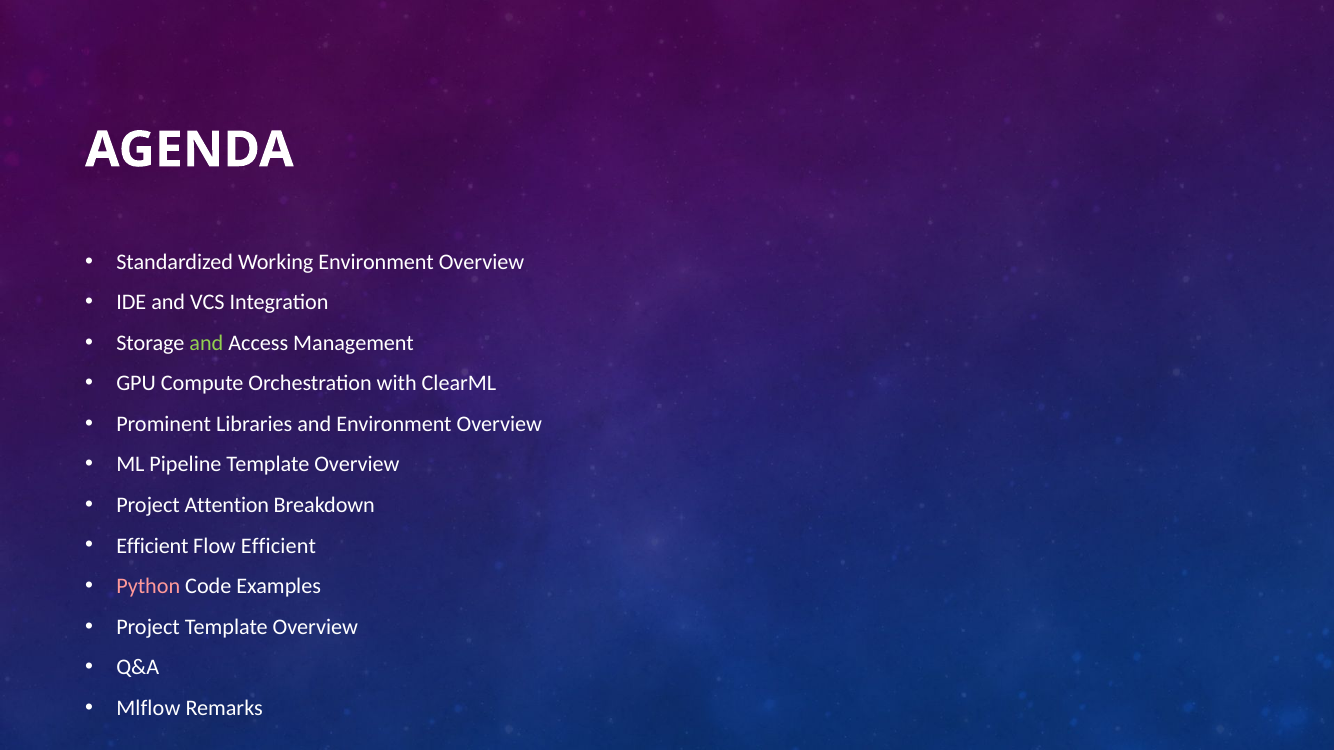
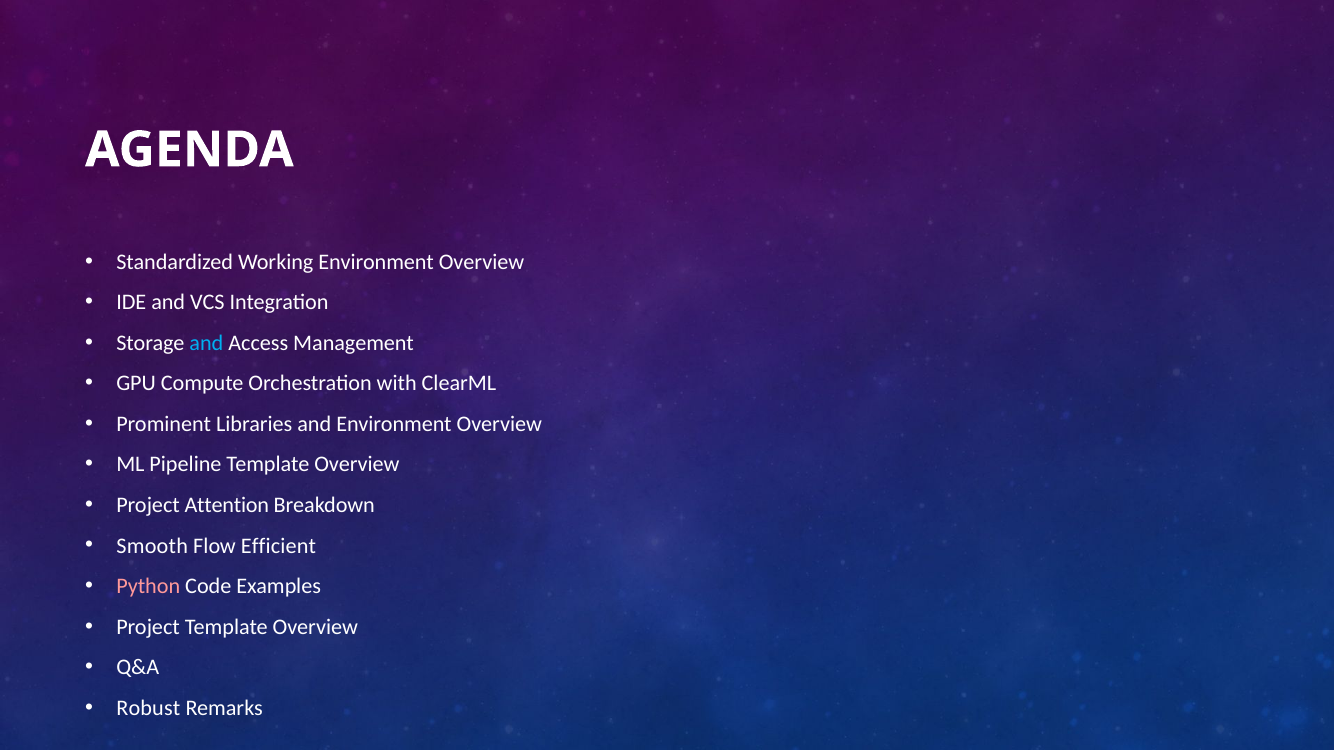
and colour: light green -> light blue (206, 343)
Efficient: Efficient -> Smooth (152, 546)
Mlflow: Mlflow -> Robust (148, 708)
